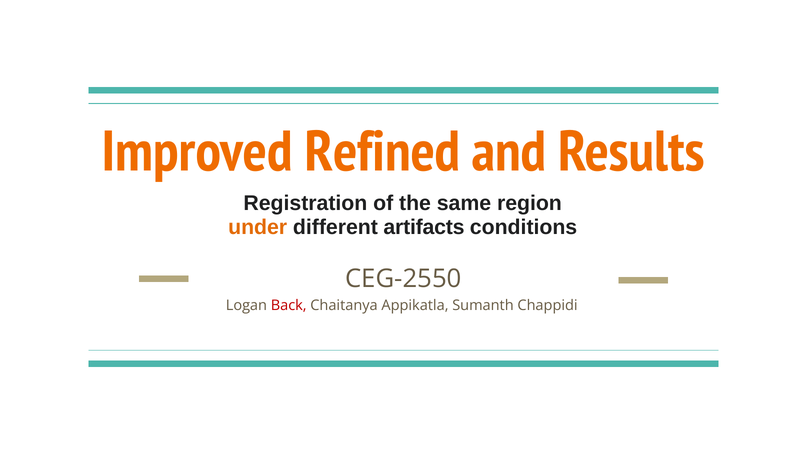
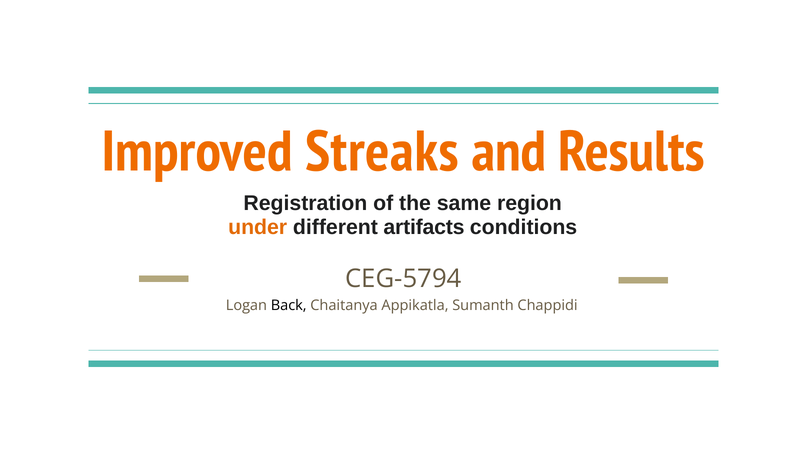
Refined: Refined -> Streaks (382, 152)
CEG-2550: CEG-2550 -> CEG-5794 (403, 279)
Back colour: red -> black (289, 305)
